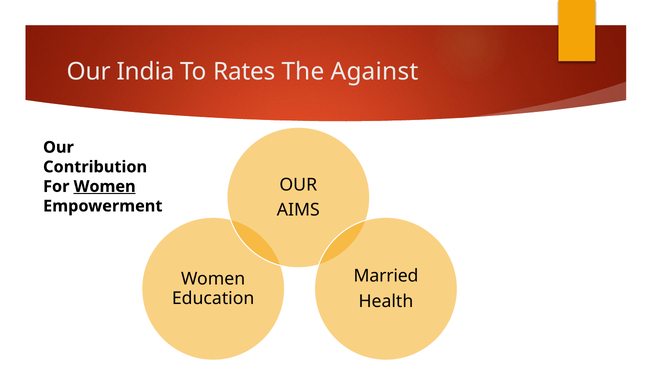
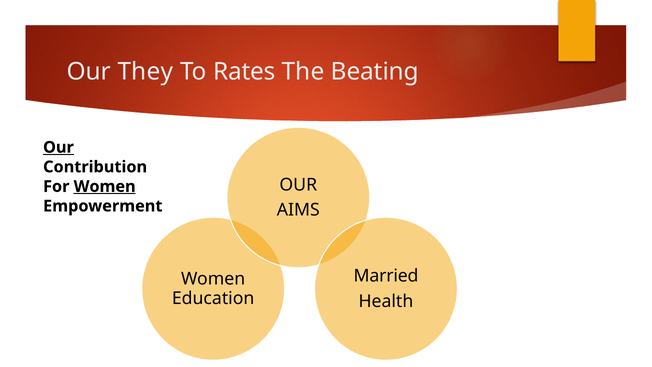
India: India -> They (145, 72)
Against: Against -> Beating (375, 72)
Our underline: none -> present (58, 147)
